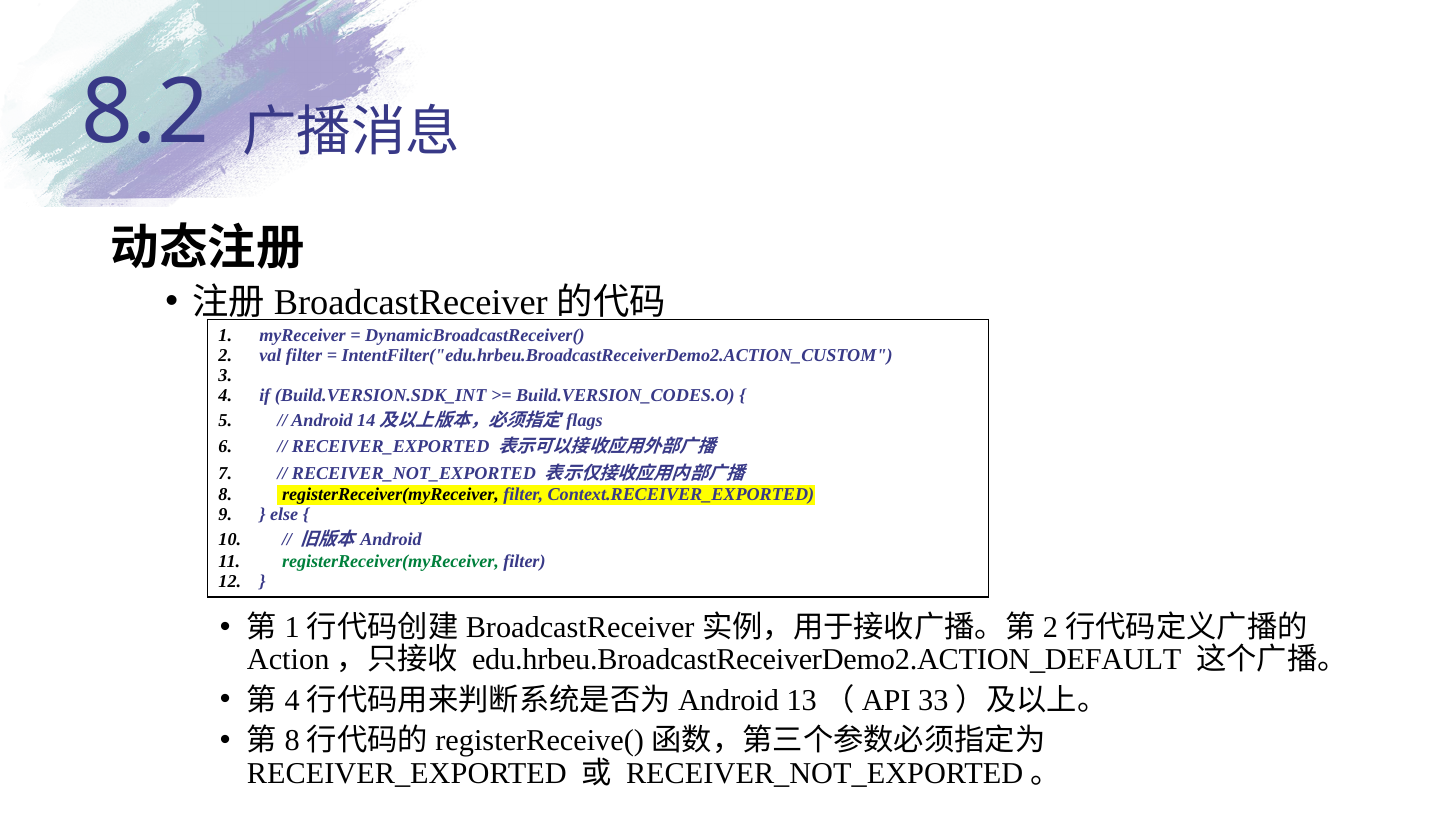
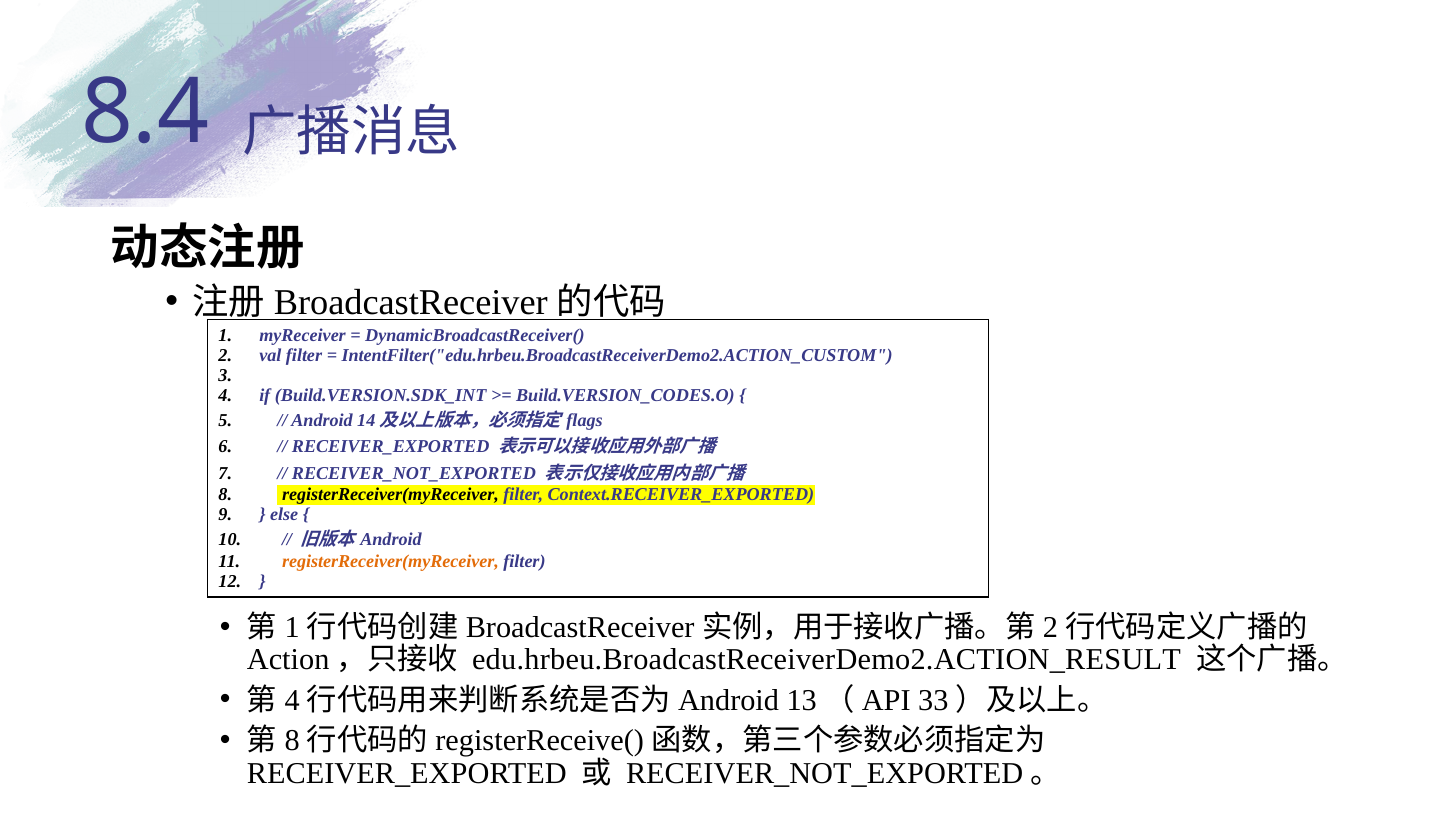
8.2: 8.2 -> 8.4 (145, 113)
registerReceiver(myReceiver colour: green -> orange (390, 562)
edu.hrbeu.BroadcastReceiverDemo2.ACTION_DEFAULT: edu.hrbeu.BroadcastReceiverDemo2.ACTION_DEFAULT -> edu.hrbeu.BroadcastReceiverDemo2.ACTION_RESULT (826, 660)
